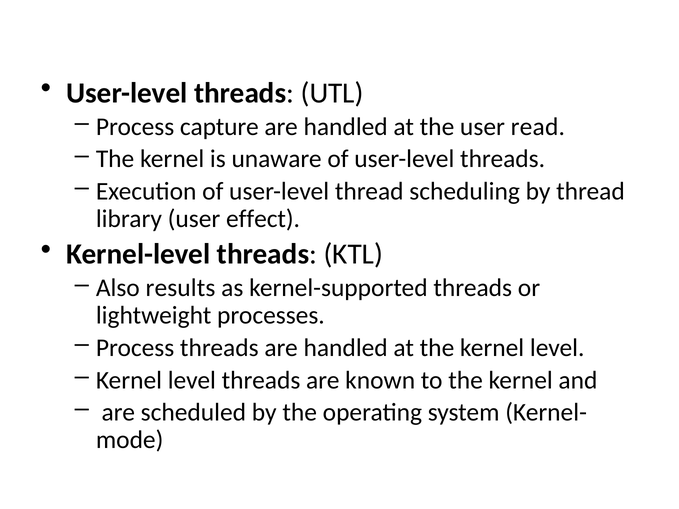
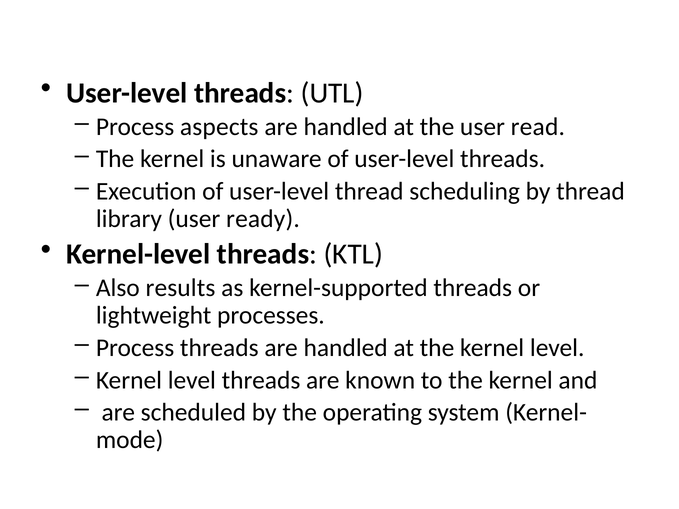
capture: capture -> aspects (219, 127)
effect: effect -> ready (263, 219)
